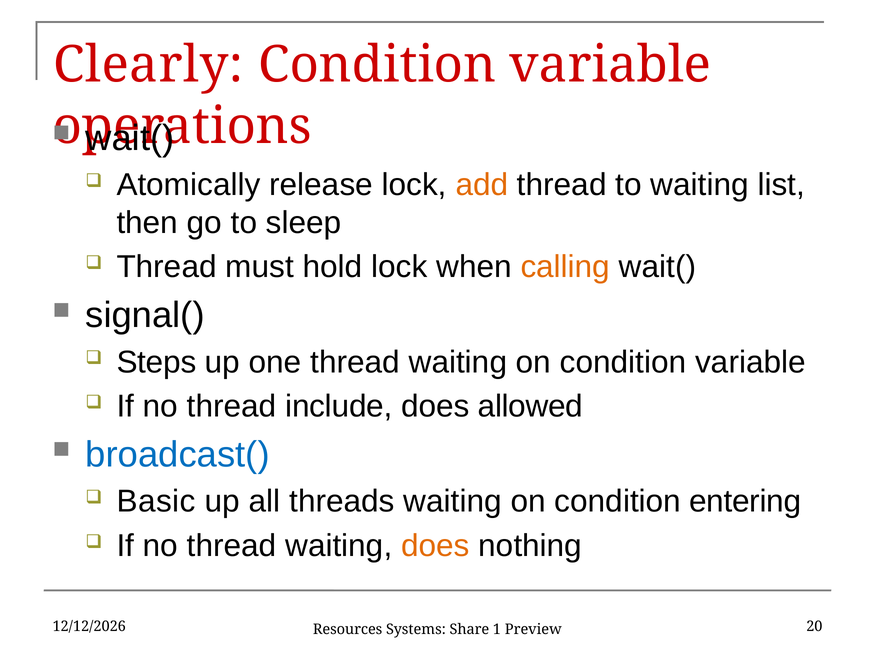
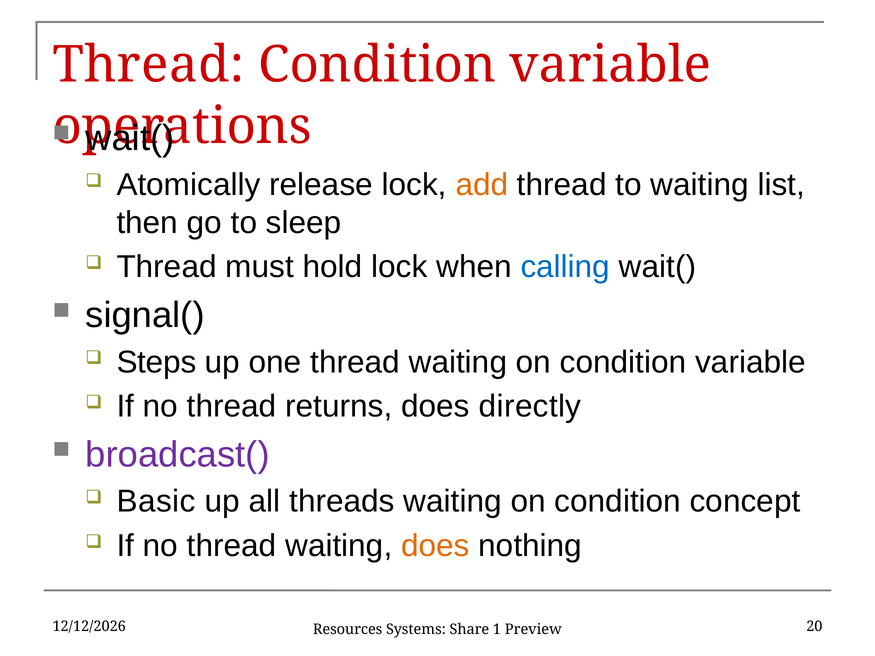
Clearly: Clearly -> Thread (149, 65)
calling colour: orange -> blue (565, 267)
include: include -> returns (339, 407)
allowed: allowed -> directly (530, 407)
broadcast( colour: blue -> purple (177, 455)
entering: entering -> concept (745, 502)
